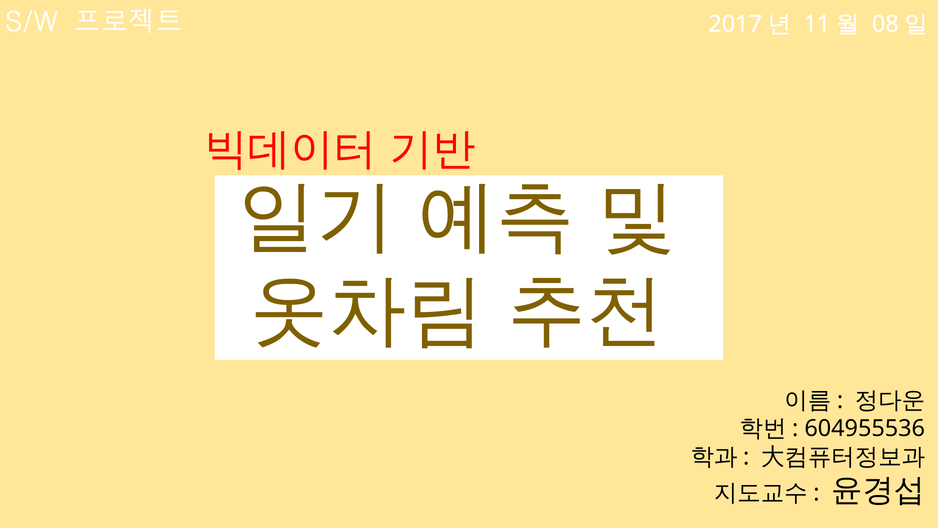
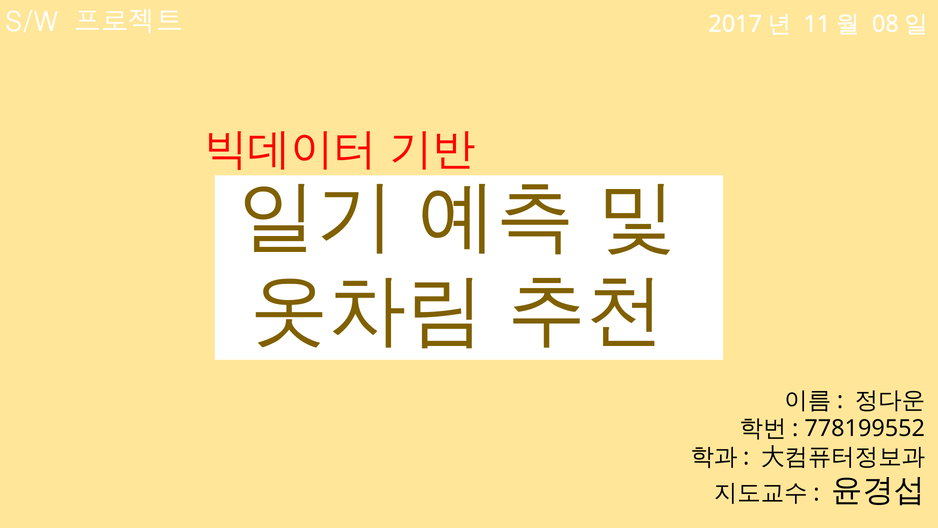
604955536: 604955536 -> 778199552 (865, 428)
